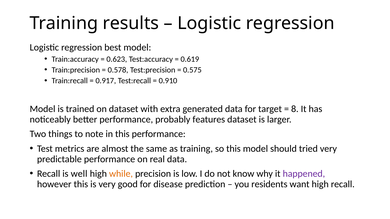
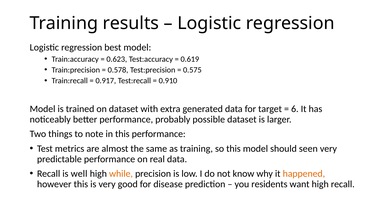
8: 8 -> 6 (295, 109)
features: features -> possible (209, 120)
tried: tried -> seen (308, 149)
happened colour: purple -> orange (304, 174)
